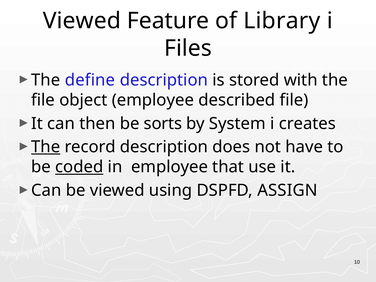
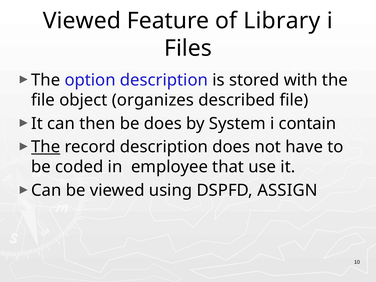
define: define -> option (90, 80)
object employee: employee -> organizes (153, 100)
be sorts: sorts -> does (163, 124)
creates: creates -> contain (307, 124)
coded underline: present -> none (79, 167)
